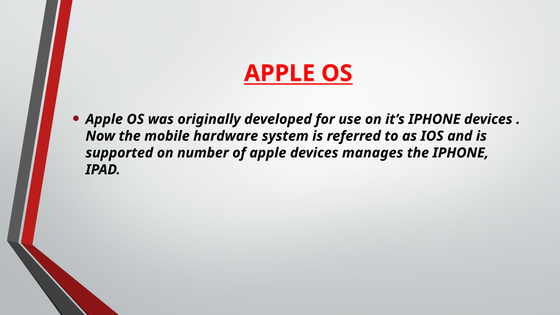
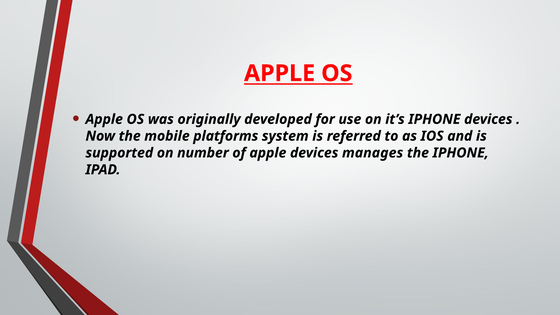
hardware: hardware -> platforms (226, 136)
